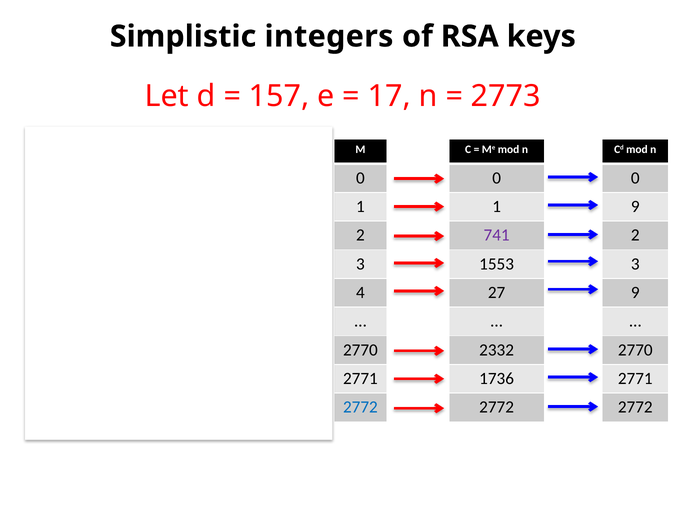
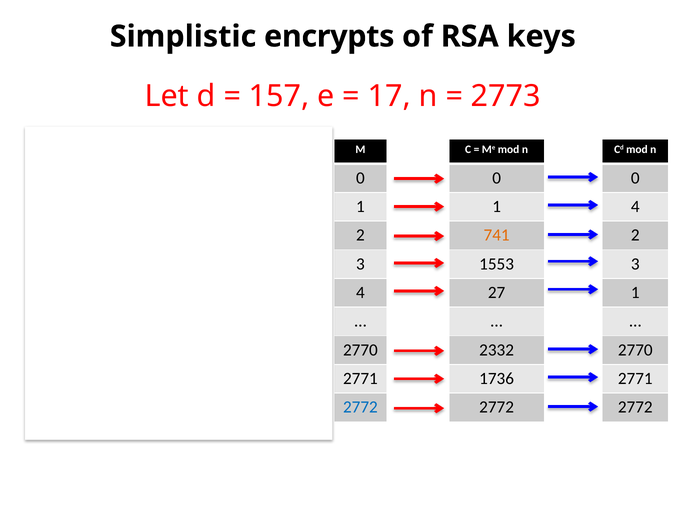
integers: integers -> encrypts (329, 36)
1 9: 9 -> 4 (635, 206)
741 colour: purple -> orange (497, 235)
27 9: 9 -> 1 (635, 292)
